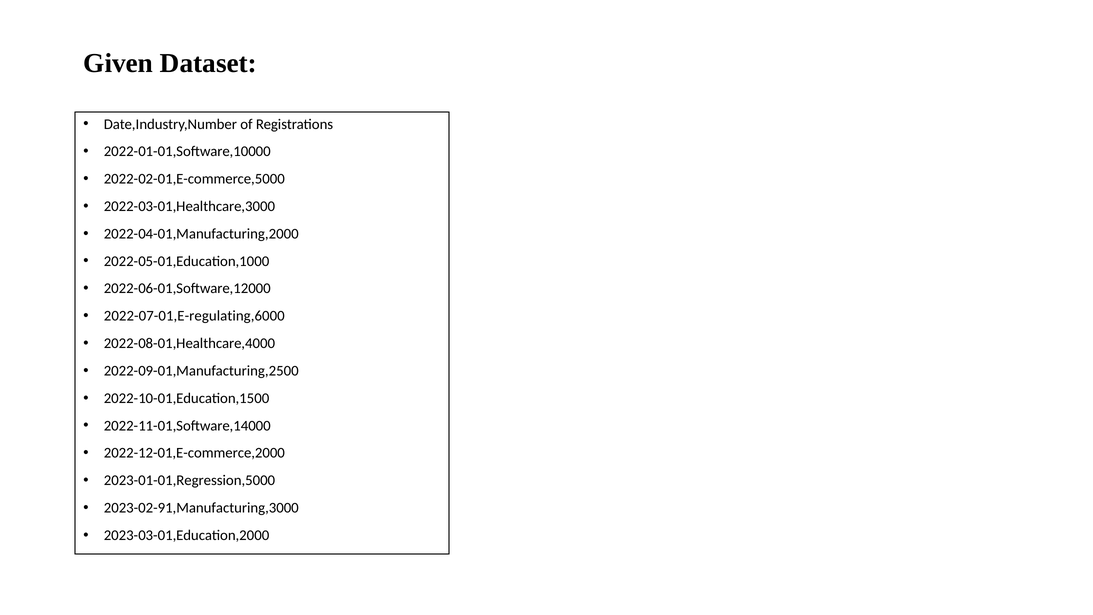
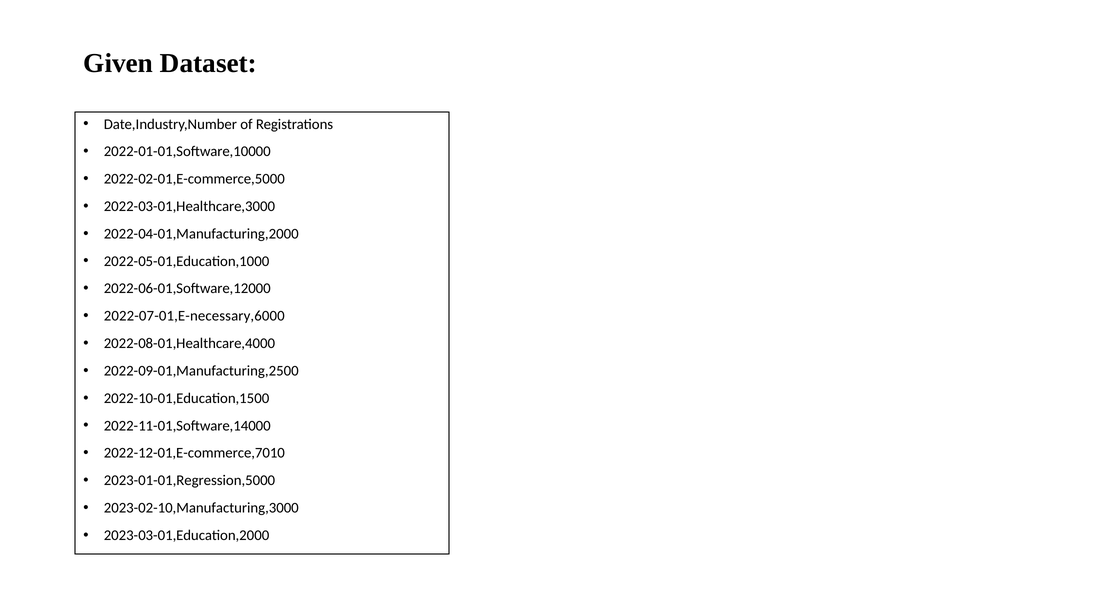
2022-07-01,E-regulating,6000: 2022-07-01,E-regulating,6000 -> 2022-07-01,E-necessary,6000 (194, 316)
2022-12-01,E-commerce,2000: 2022-12-01,E-commerce,2000 -> 2022-12-01,E-commerce,7010 (194, 453)
2023-02-91,Manufacturing,3000: 2023-02-91,Manufacturing,3000 -> 2023-02-10,Manufacturing,3000 (201, 508)
